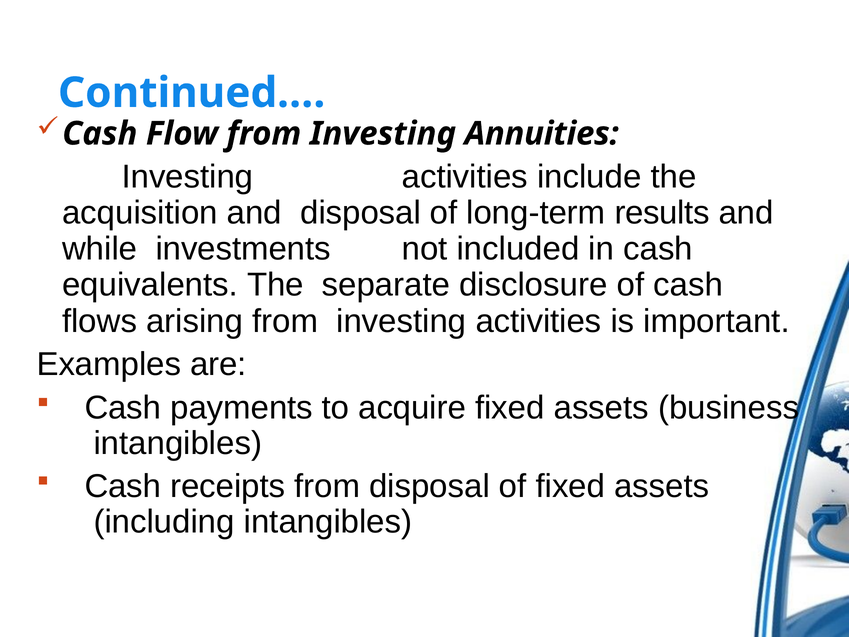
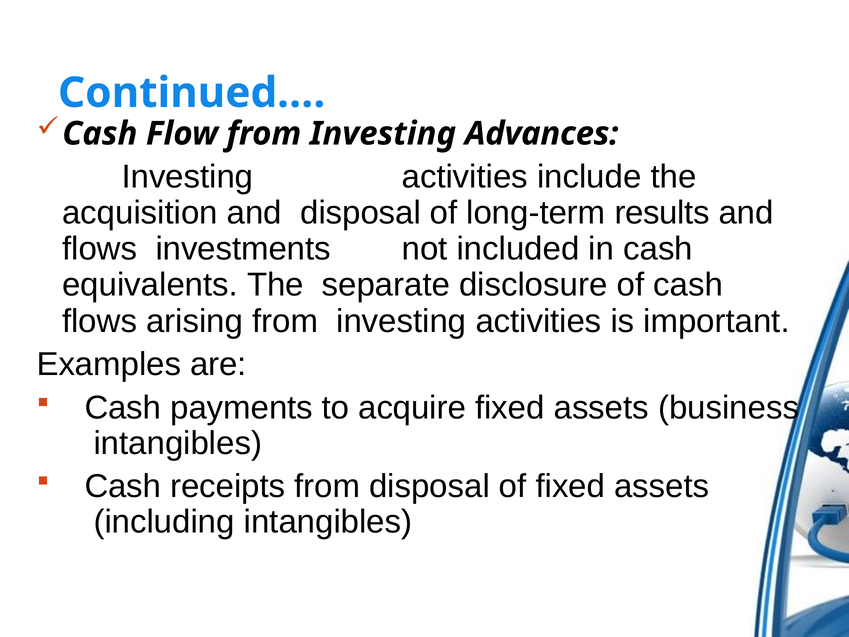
Annuities: Annuities -> Advances (542, 134)
while: while -> flows (100, 249)
